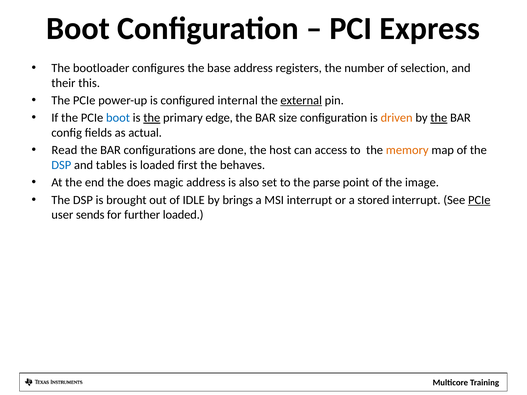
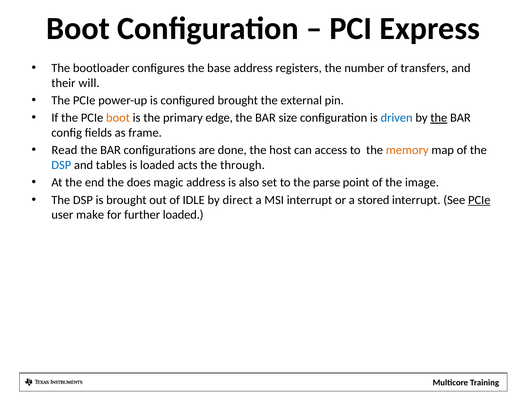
selection: selection -> transfers (425, 68)
this: this -> will (89, 83)
configured internal: internal -> brought (238, 100)
external underline: present -> none (301, 100)
boot colour: blue -> orange (118, 118)
the underline: present -> none (152, 118)
driven colour: orange -> blue (397, 118)
actual: actual -> frame (145, 133)
first: first -> acts (188, 165)
behaves: behaves -> through (242, 165)
brings: brings -> direct (238, 200)
sends: sends -> make (90, 215)
